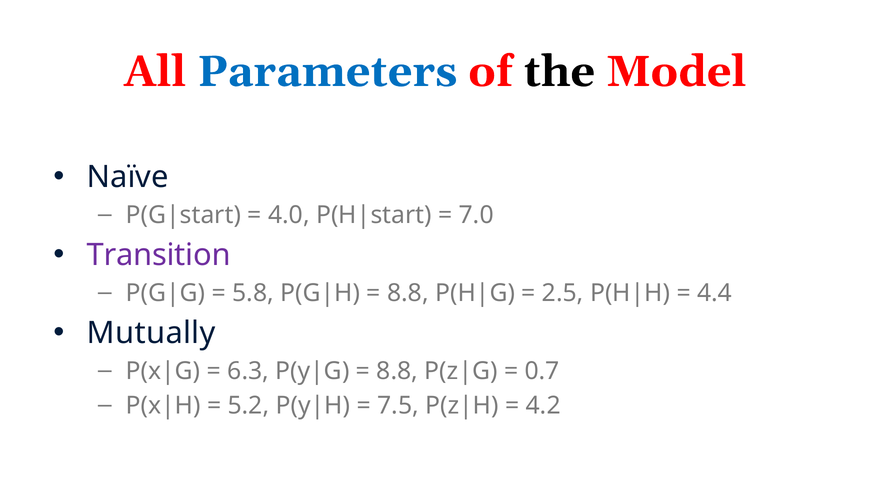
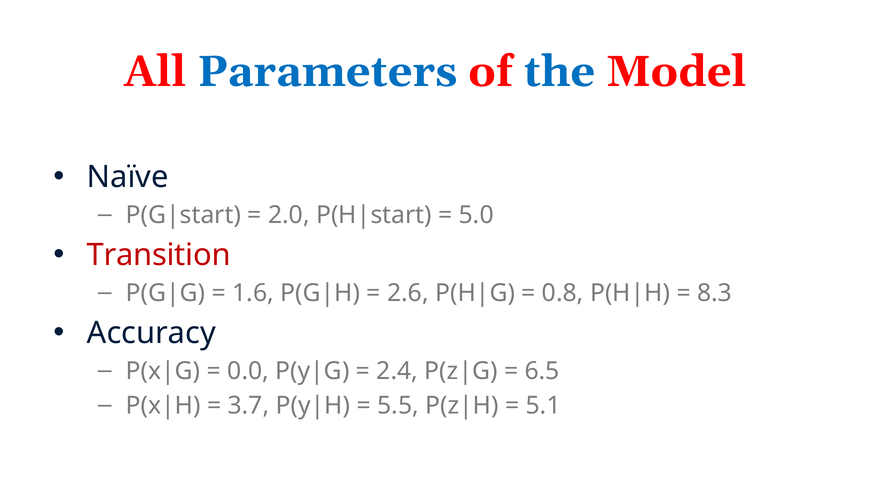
the colour: black -> blue (559, 72)
4.0: 4.0 -> 2.0 (289, 215)
7.0: 7.0 -> 5.0 (476, 215)
Transition colour: purple -> red (159, 255)
5.8: 5.8 -> 1.6 (253, 293)
8.8: 8.8 -> 2.6 (408, 293)
2.5: 2.5 -> 0.8 (563, 293)
4.4: 4.4 -> 8.3 (715, 293)
Mutually: Mutually -> Accuracy (151, 333)
6.3: 6.3 -> 0.0 (248, 371)
8.8: 8.8 -> 2.4 (397, 371)
0.7: 0.7 -> 6.5 (542, 371)
5.2: 5.2 -> 3.7 (248, 405)
7.5: 7.5 -> 5.5 (398, 405)
4.2: 4.2 -> 5.1 (543, 405)
